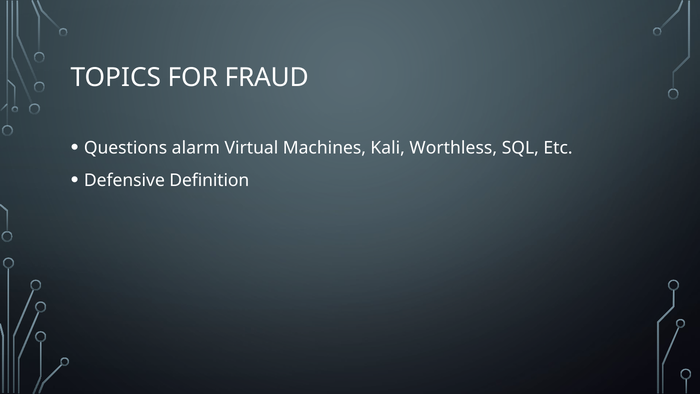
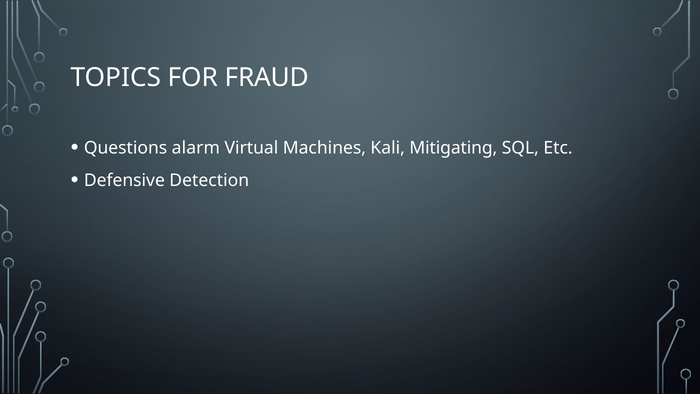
Worthless: Worthless -> Mitigating (453, 148)
Definition: Definition -> Detection (209, 180)
